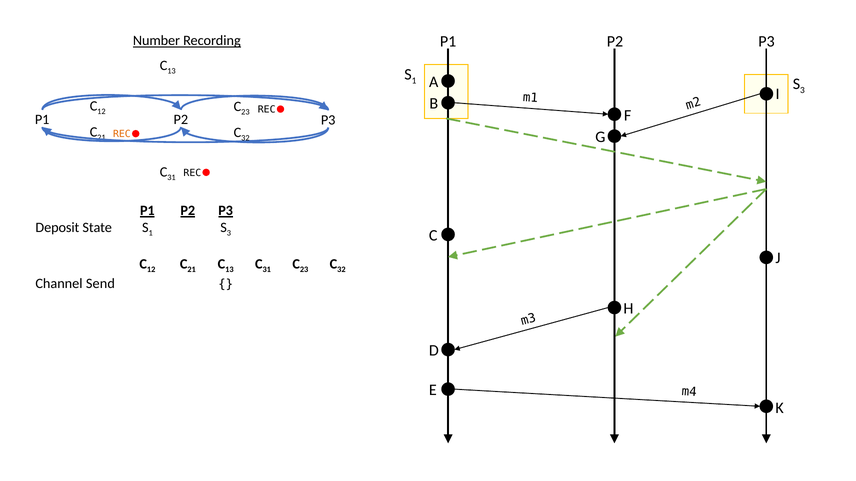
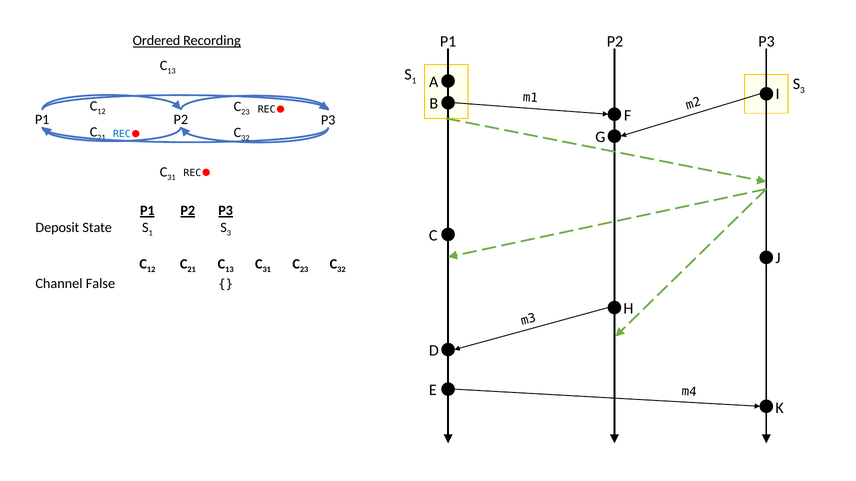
Number: Number -> Ordered (157, 41)
REC colour: orange -> blue (122, 134)
Send: Send -> False (100, 284)
